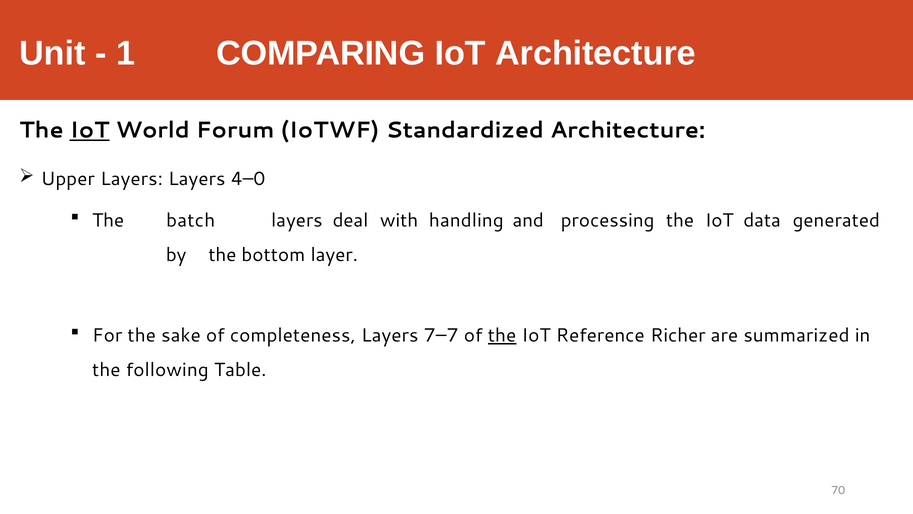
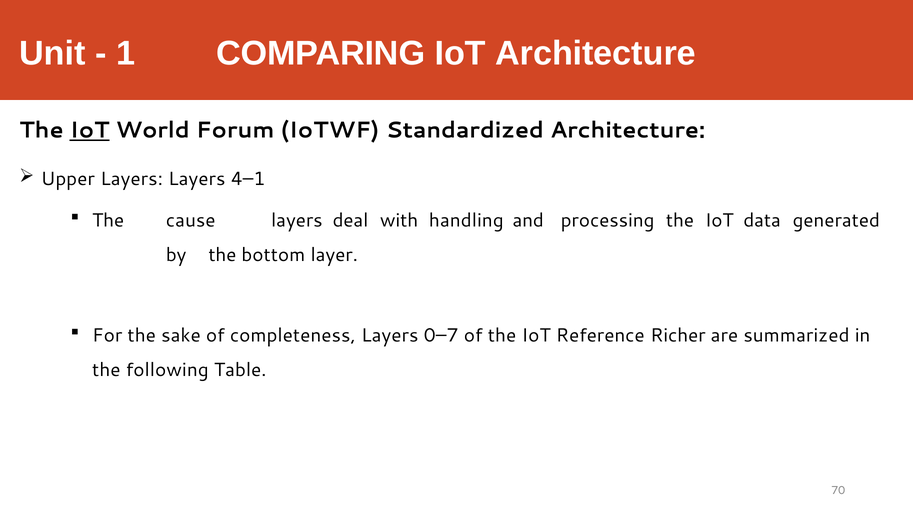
4–0: 4–0 -> 4–1 (248, 179)
batch: batch -> cause (191, 220)
7–7: 7–7 -> 0–7 (441, 335)
the underline: present -> none (502, 335)
